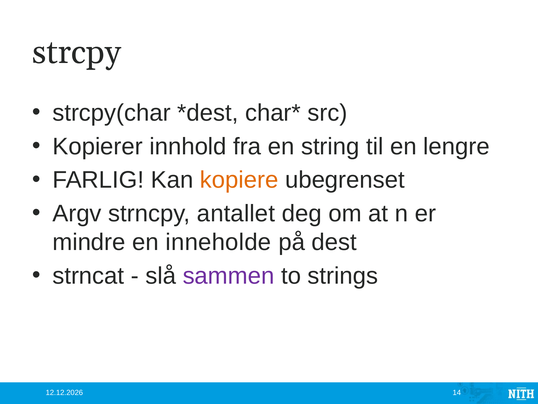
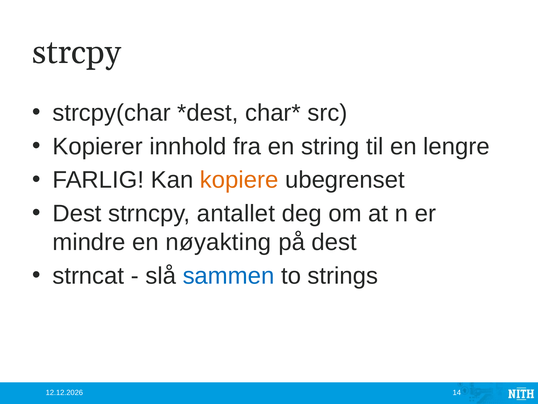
Argv: Argv -> Dest (77, 213)
inneholde: inneholde -> nøyakting (218, 242)
sammen colour: purple -> blue (229, 276)
